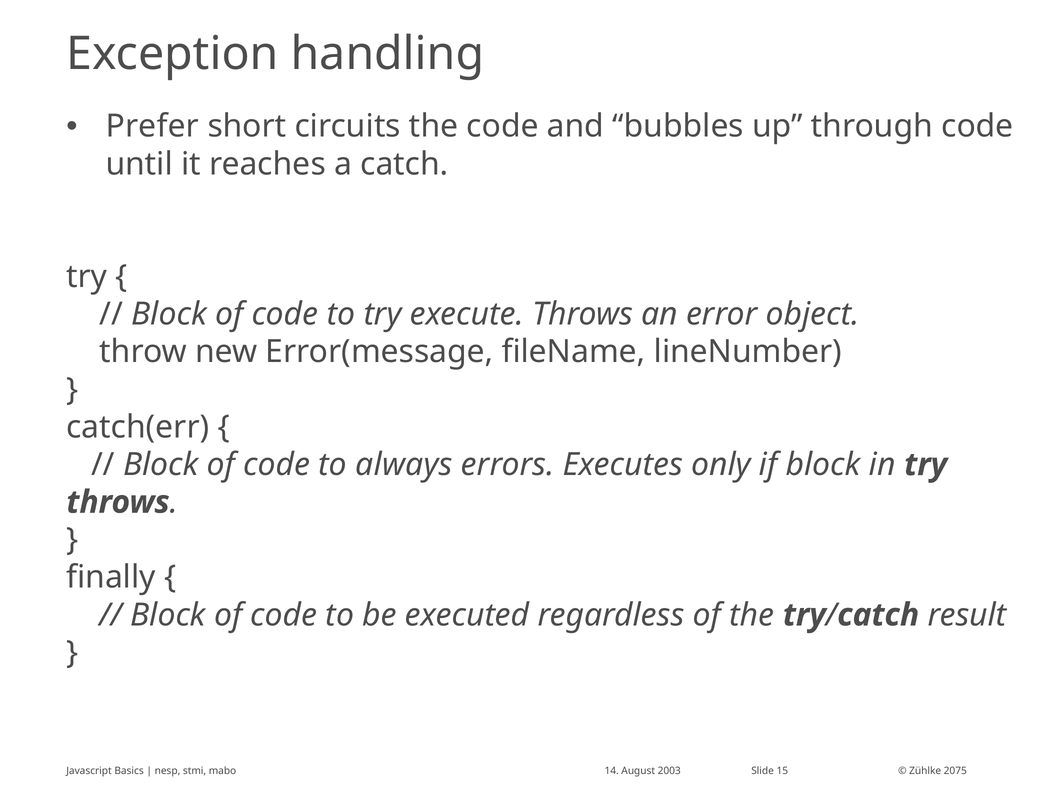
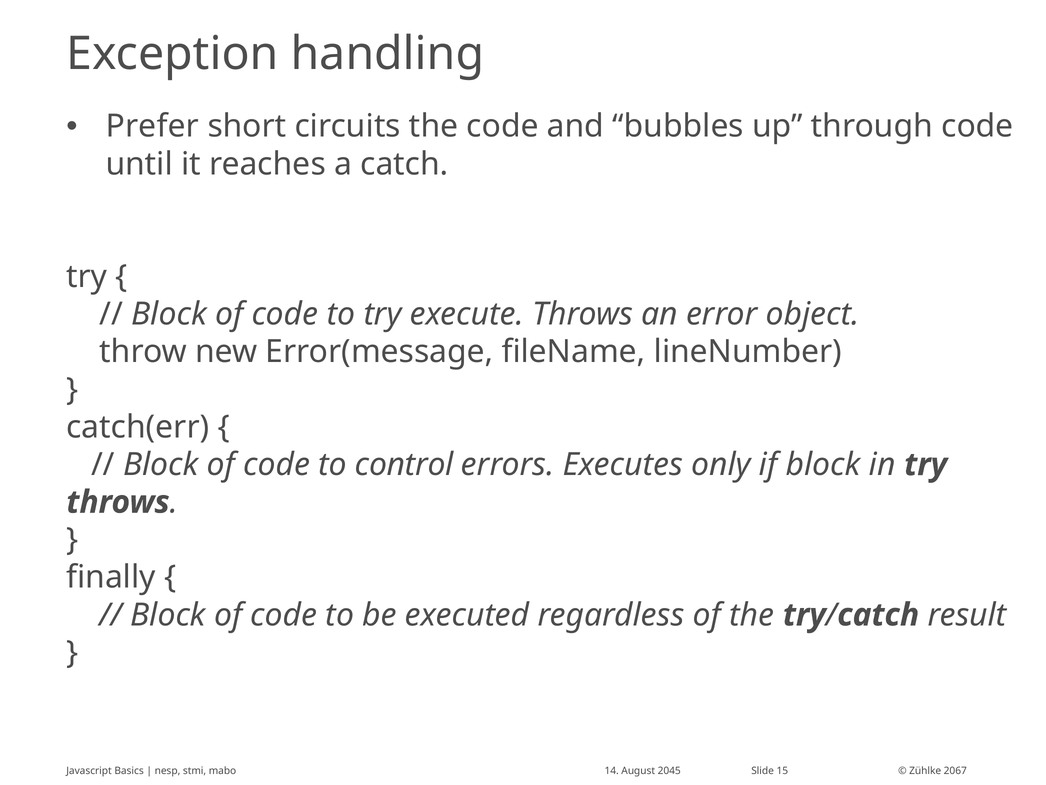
always: always -> control (404, 464)
2003: 2003 -> 2045 (669, 770)
2075: 2075 -> 2067 (955, 770)
